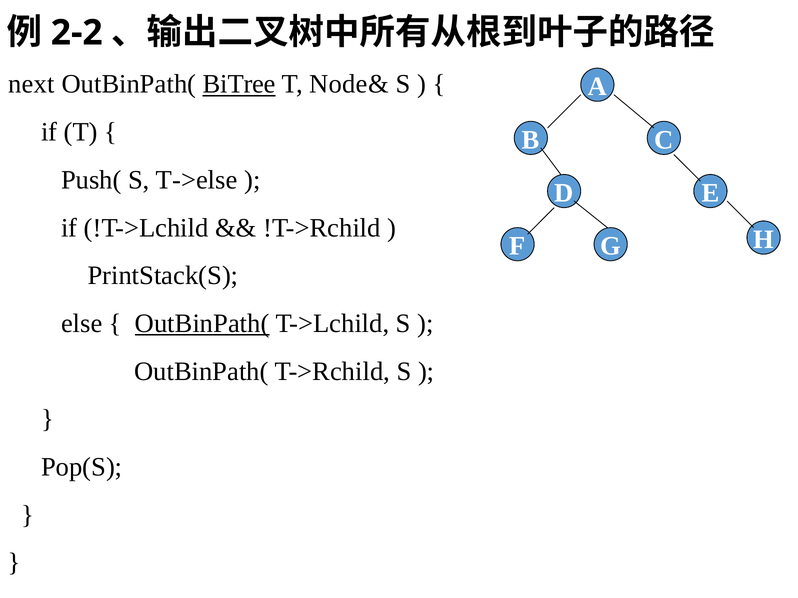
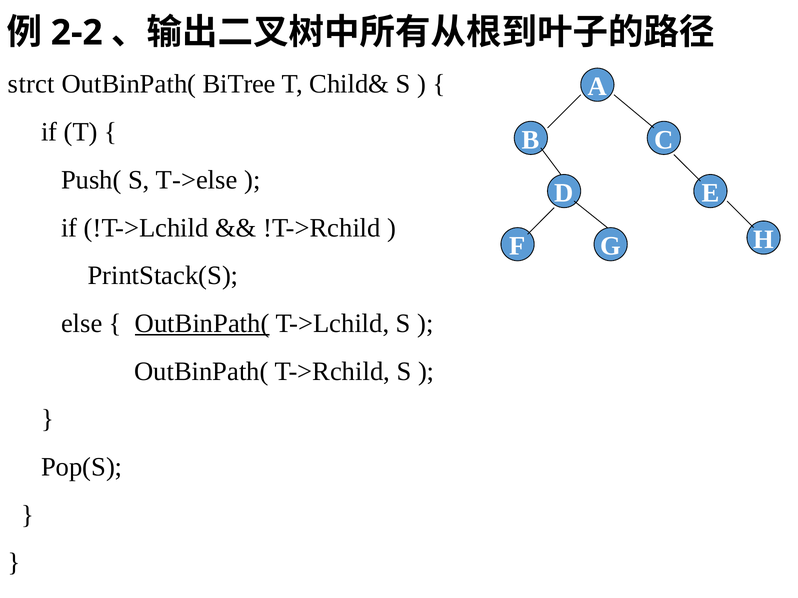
next: next -> strct (31, 84)
BiTree underline: present -> none (239, 84)
Node&: Node& -> Child& (349, 84)
